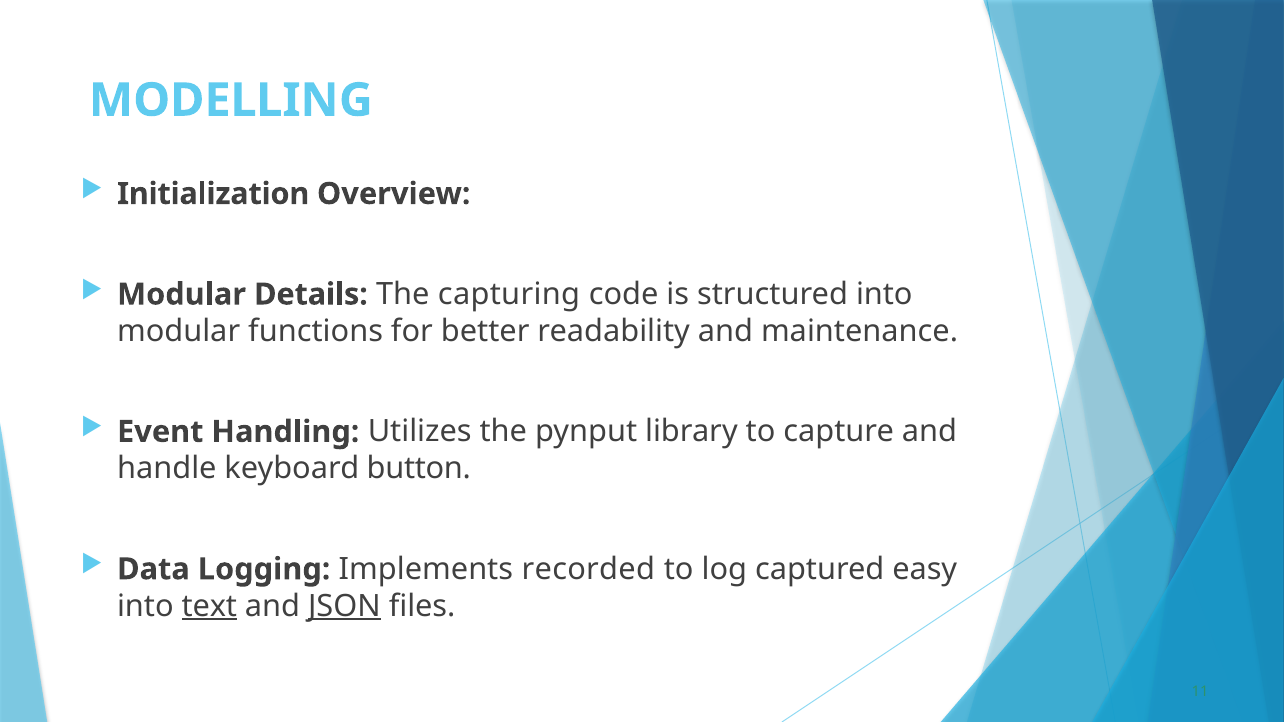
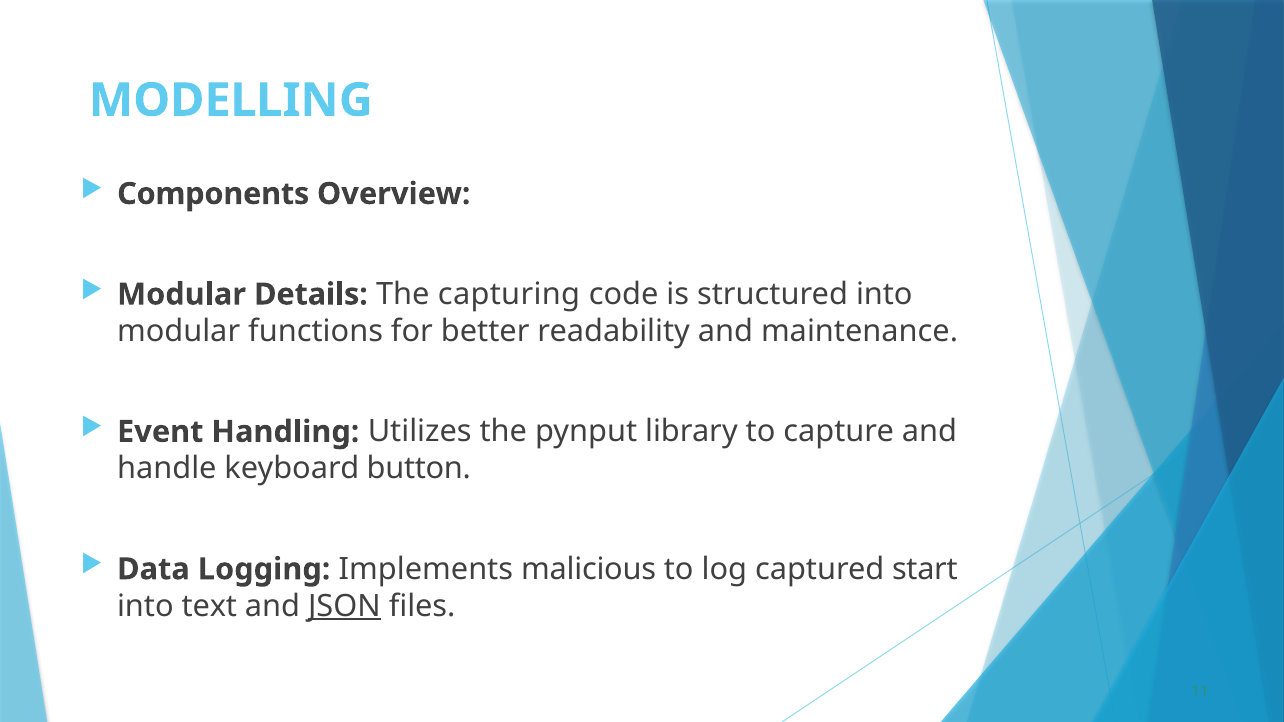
Initialization: Initialization -> Components (213, 194)
recorded: recorded -> malicious (589, 569)
easy: easy -> start (925, 569)
text underline: present -> none (209, 606)
